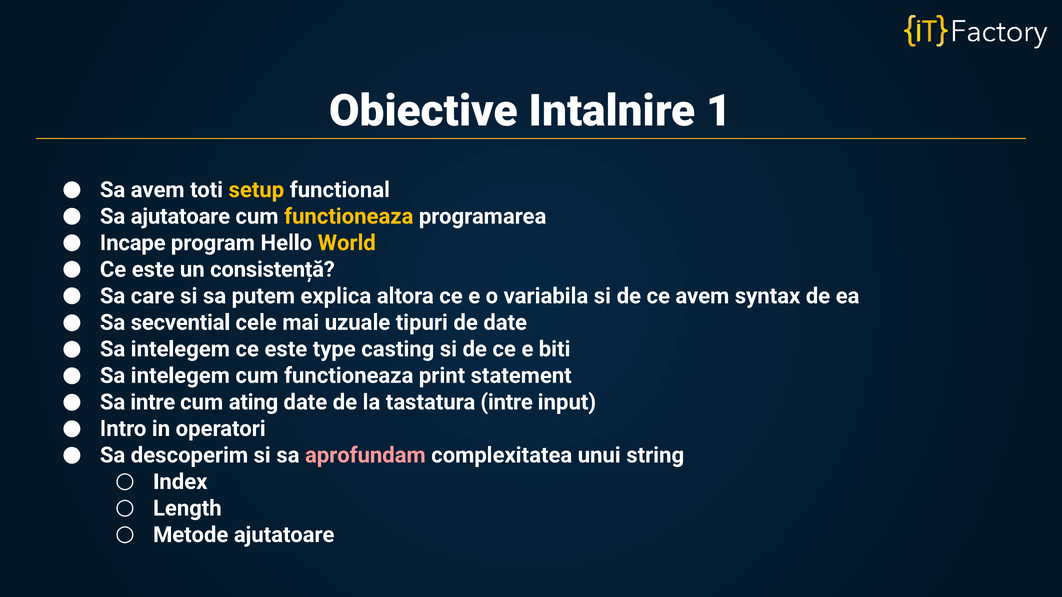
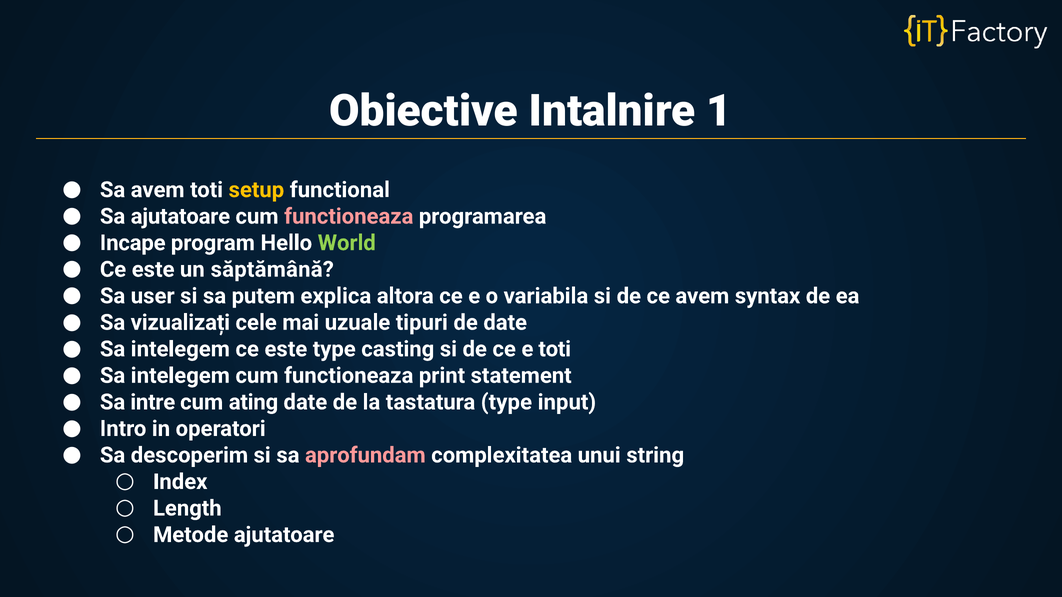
functioneaza colour: yellow -> pink (349, 217)
World colour: yellow -> light green (347, 243)
consistență: consistență -> săptămână (272, 270)
care: care -> user (153, 296)
secvential: secvential -> vizualizați (180, 323)
e biti: biti -> toti (555, 349)
tastatura intre: intre -> type (506, 402)
